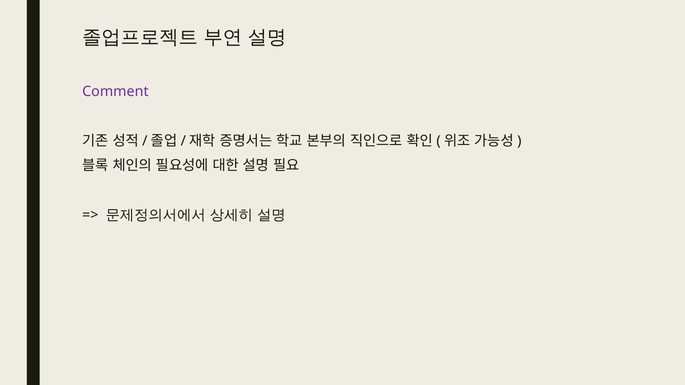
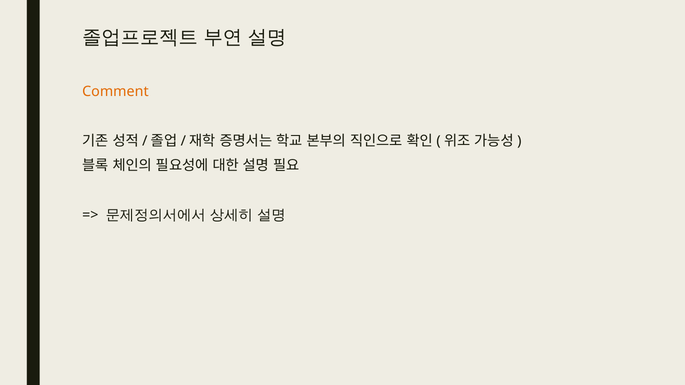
Comment colour: purple -> orange (115, 92)
